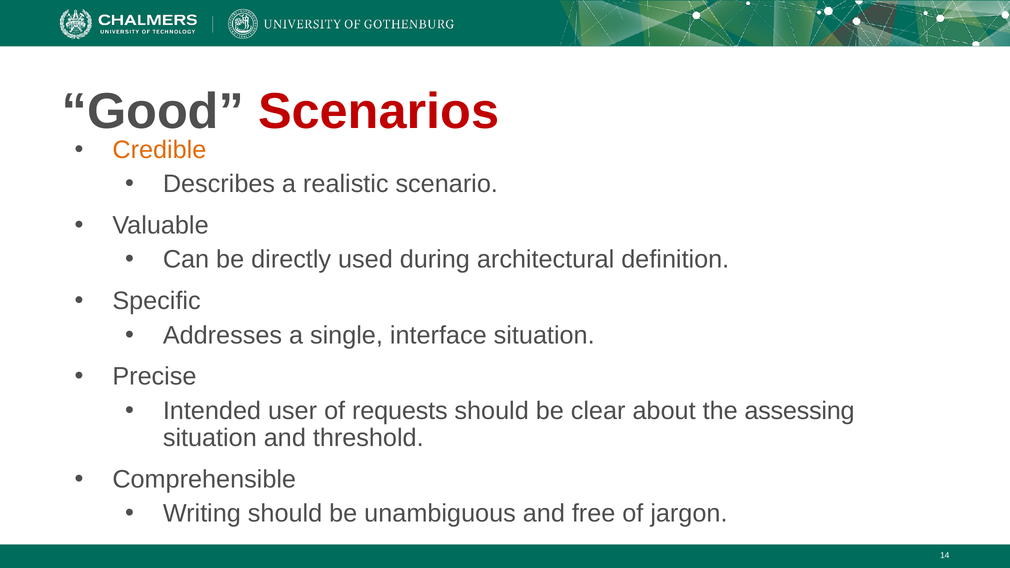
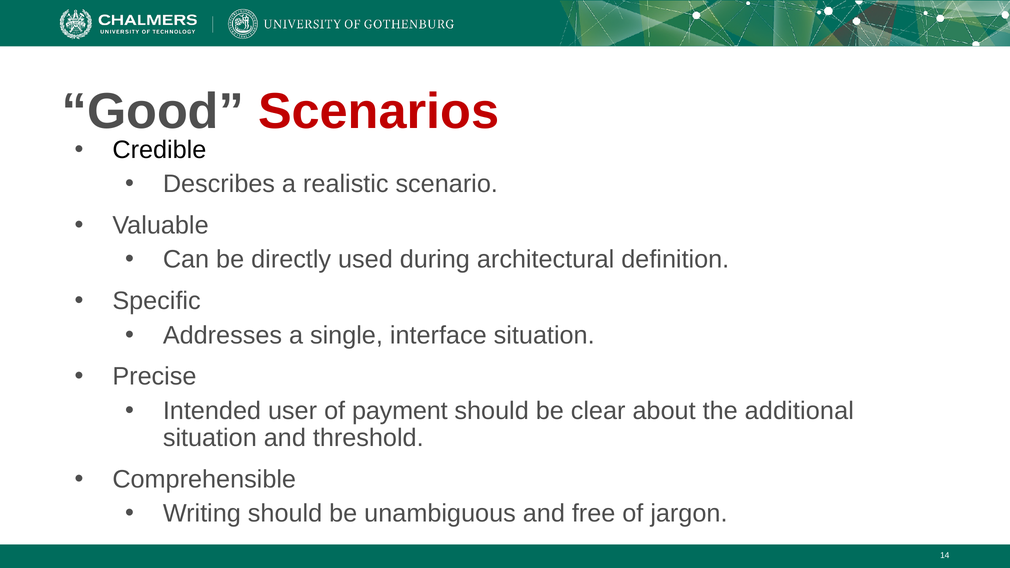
Credible colour: orange -> black (159, 150)
requests: requests -> payment (400, 411)
assessing: assessing -> additional (799, 411)
